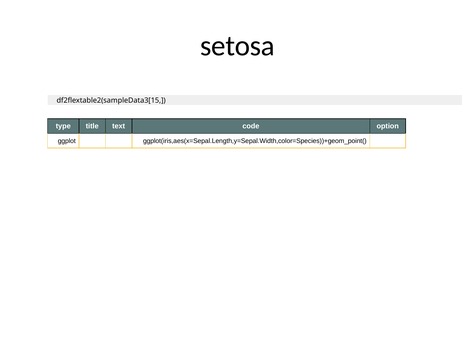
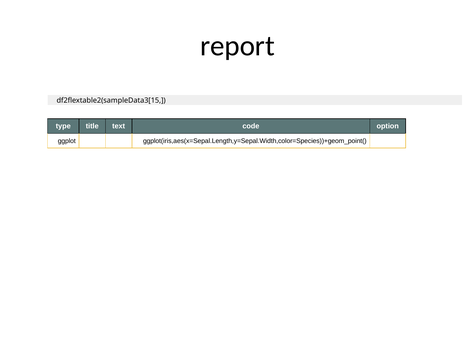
setosa: setosa -> report (237, 46)
